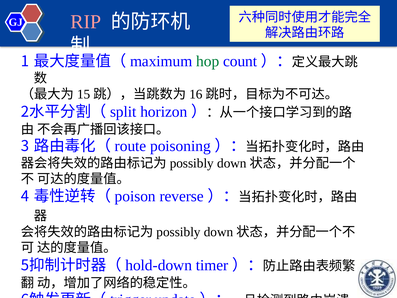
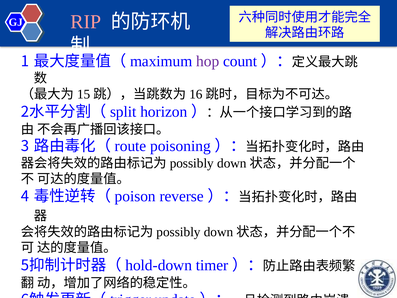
hop colour: green -> purple (208, 61)
